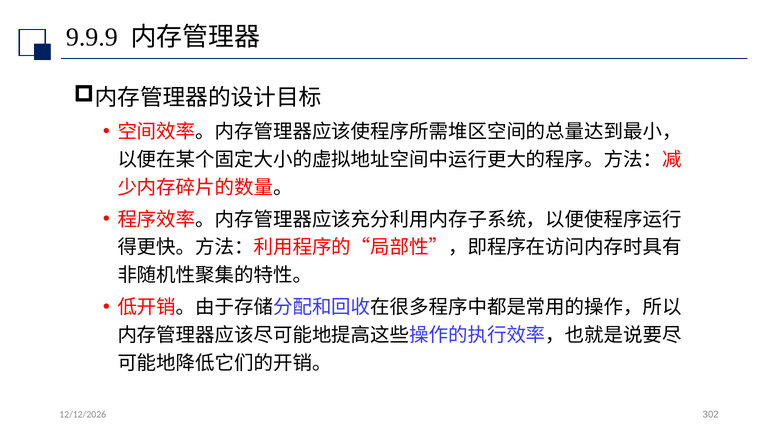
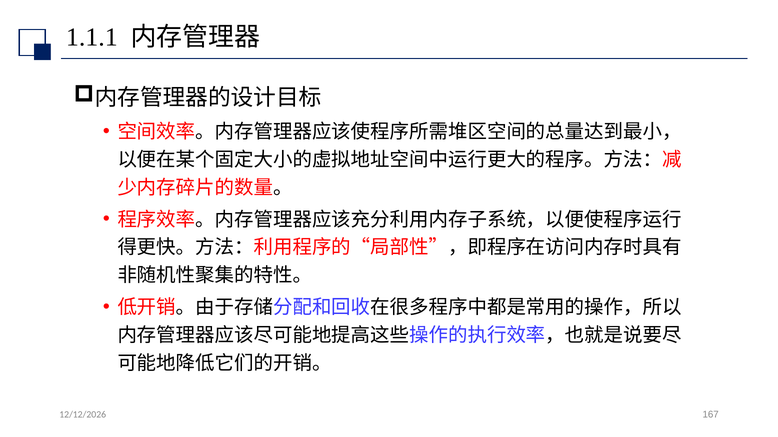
9.9.9: 9.9.9 -> 1.1.1 (92, 37)
302: 302 -> 167 (711, 415)
